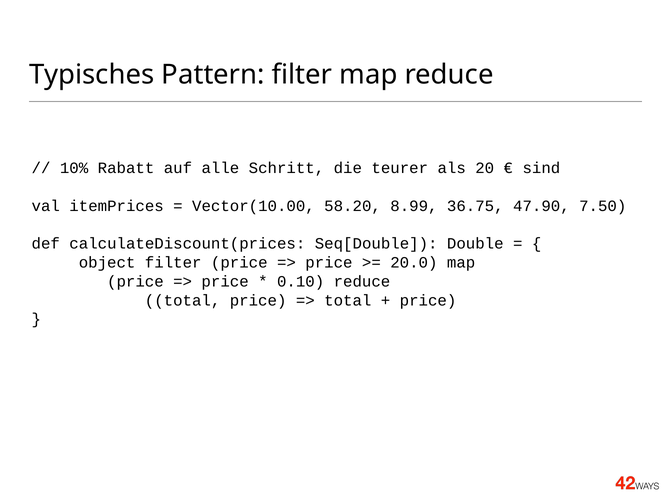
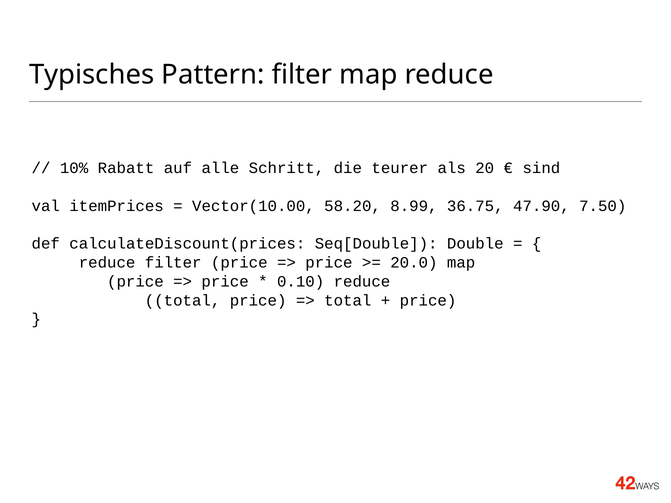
object: object -> reduce (107, 263)
